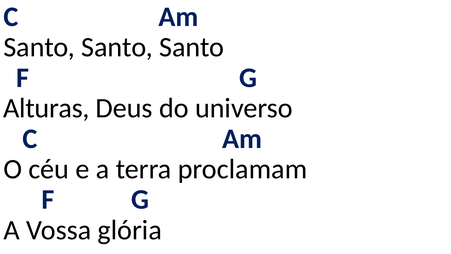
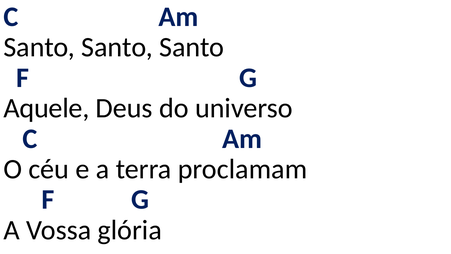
Alturas: Alturas -> Aquele (46, 108)
